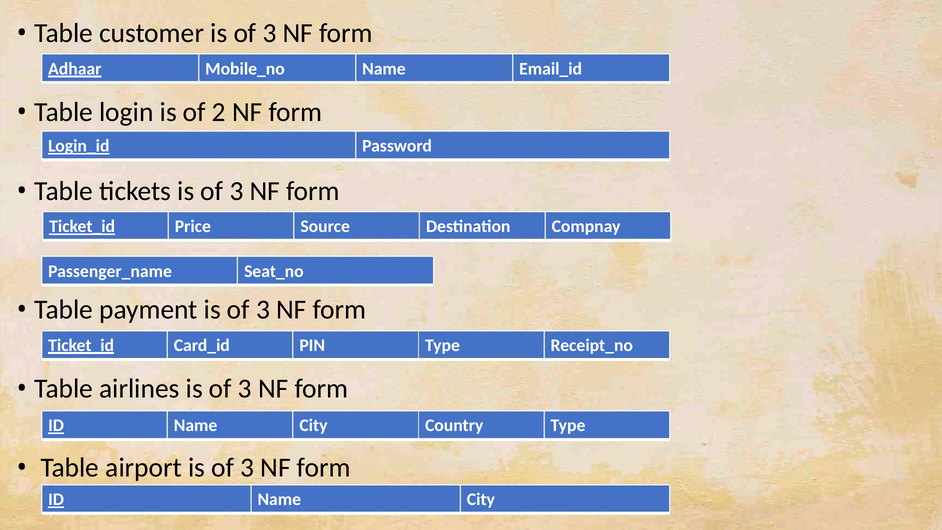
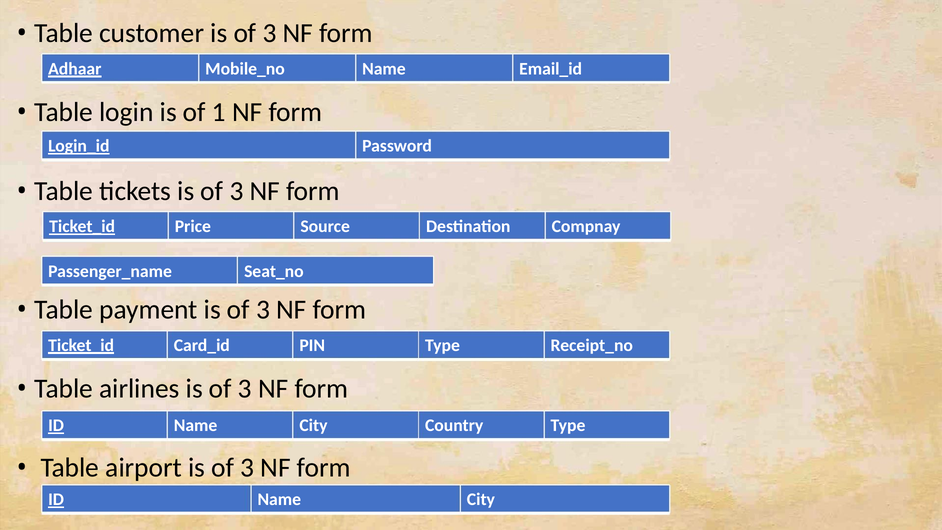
2: 2 -> 1 (219, 112)
